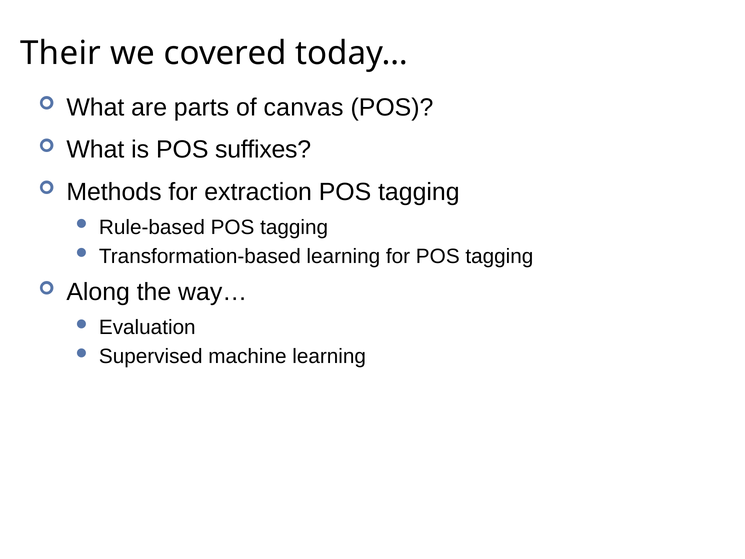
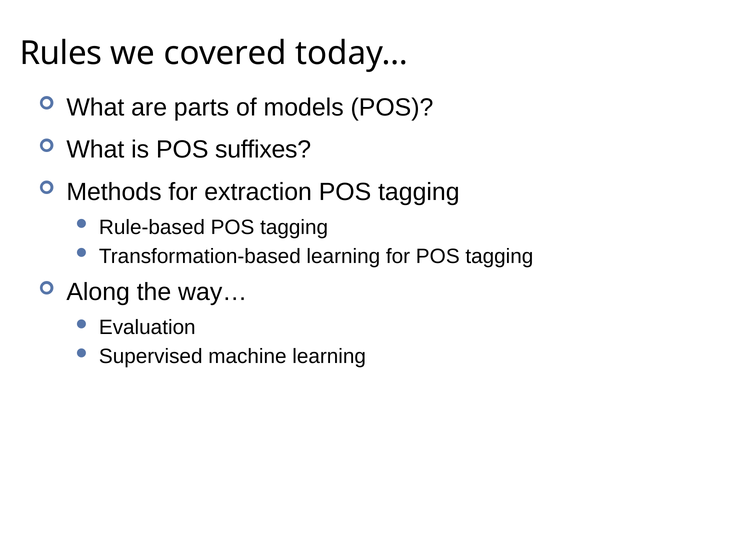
Their: Their -> Rules (61, 54)
canvas: canvas -> models (304, 107)
